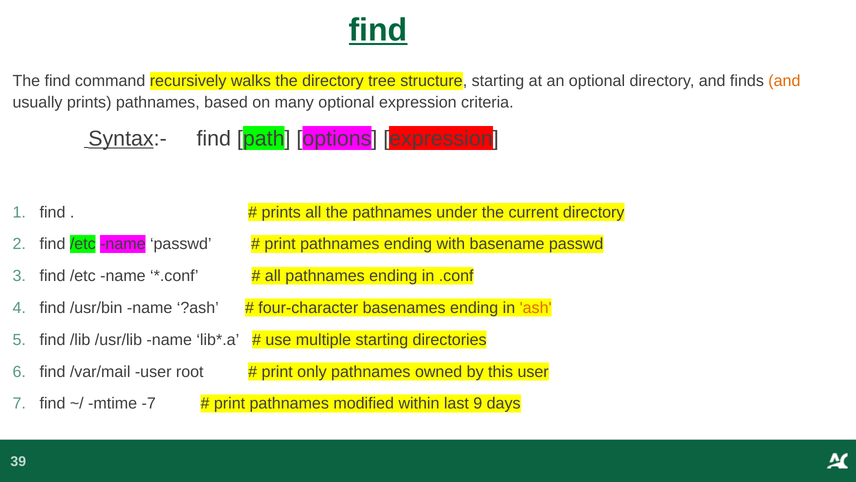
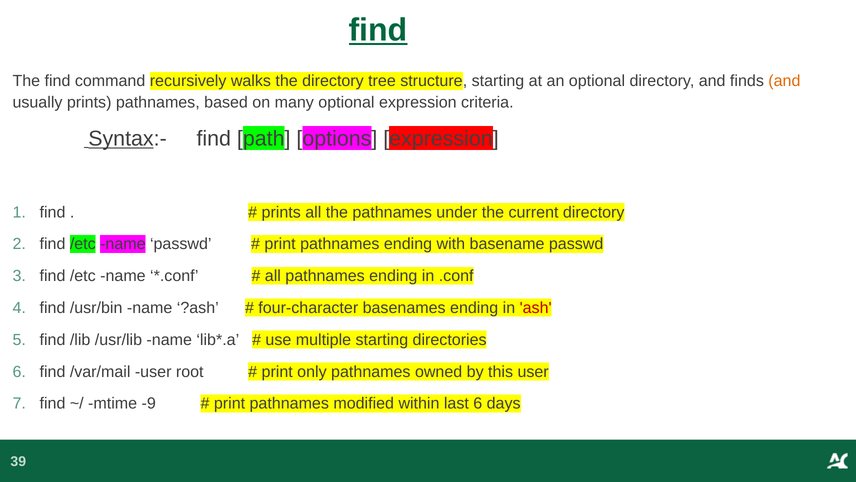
ash colour: orange -> red (536, 308)
-7: -7 -> -9 (149, 403)
last 9: 9 -> 6 (478, 403)
